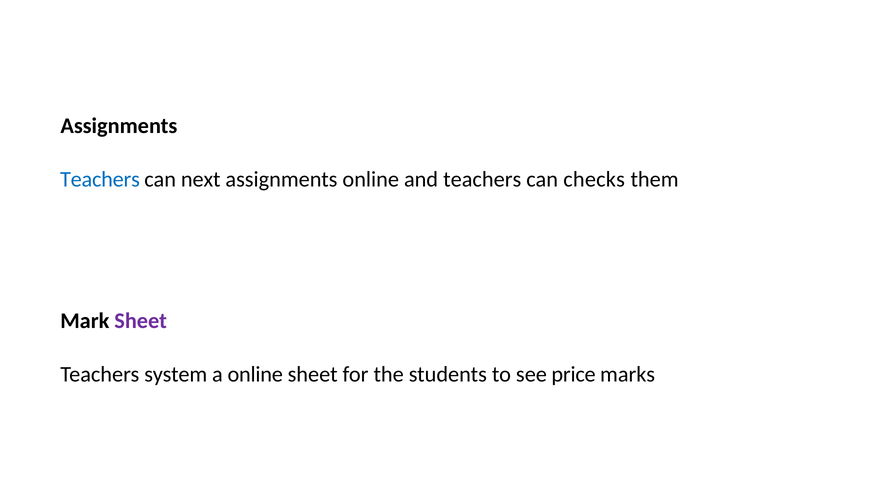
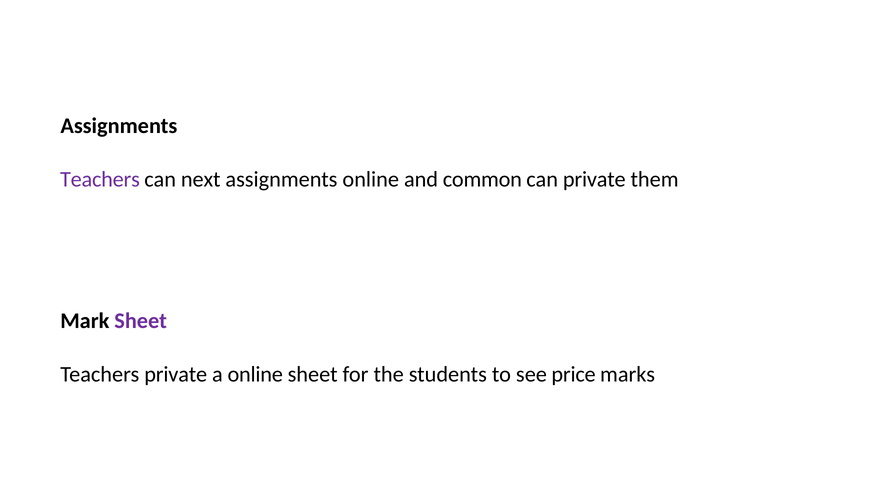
Teachers colour: blue -> purple (100, 179)
and teachers: teachers -> common (482, 179)
can checks: checks -> private (594, 179)
Teachers system: system -> private (176, 374)
